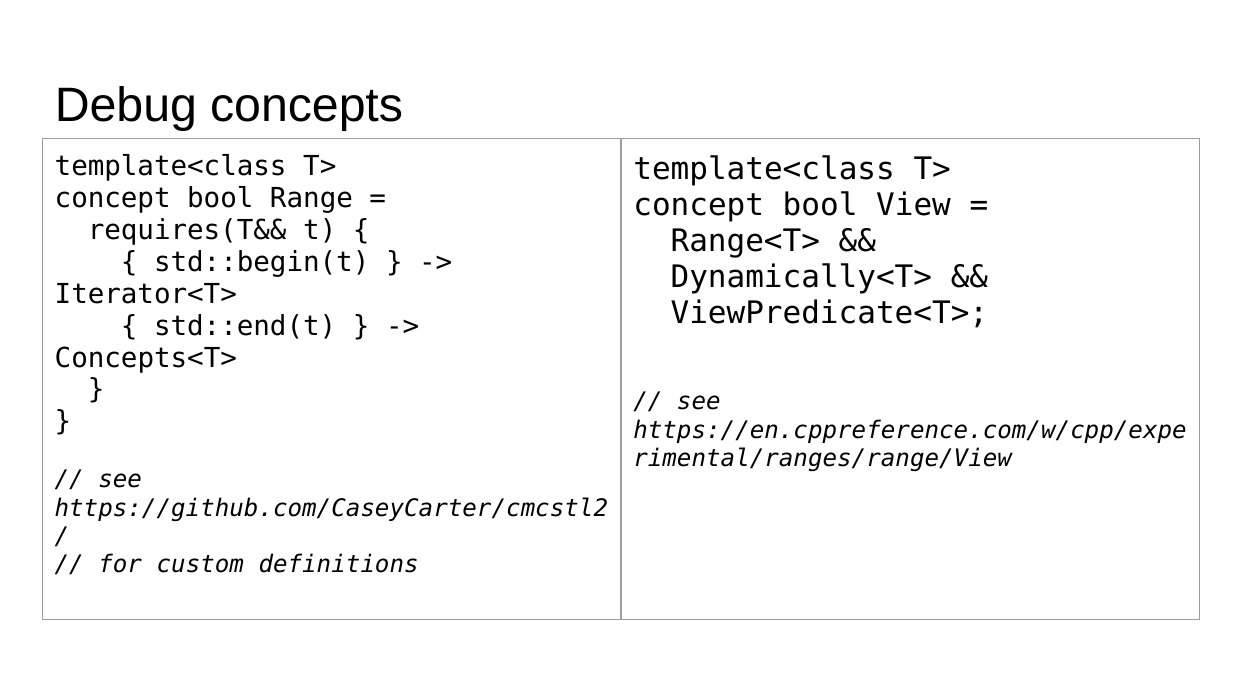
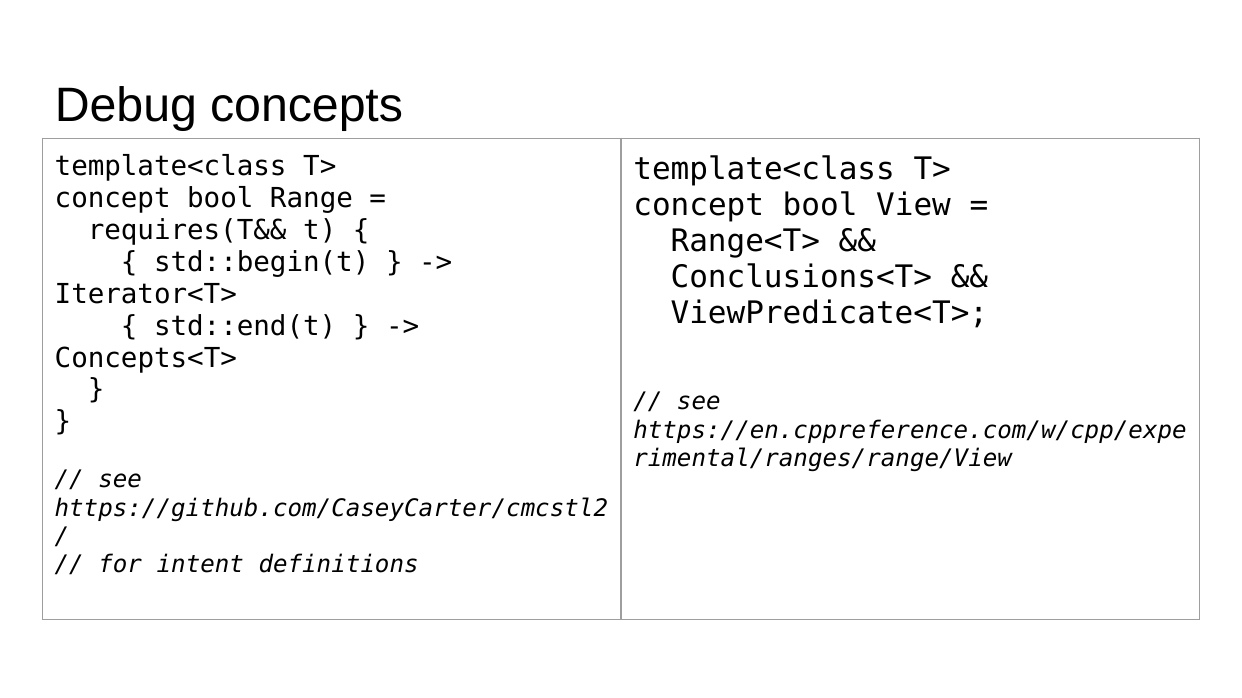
Dynamically<T>: Dynamically<T> -> Conclusions<T> (801, 277)
custom: custom -> intent (200, 566)
